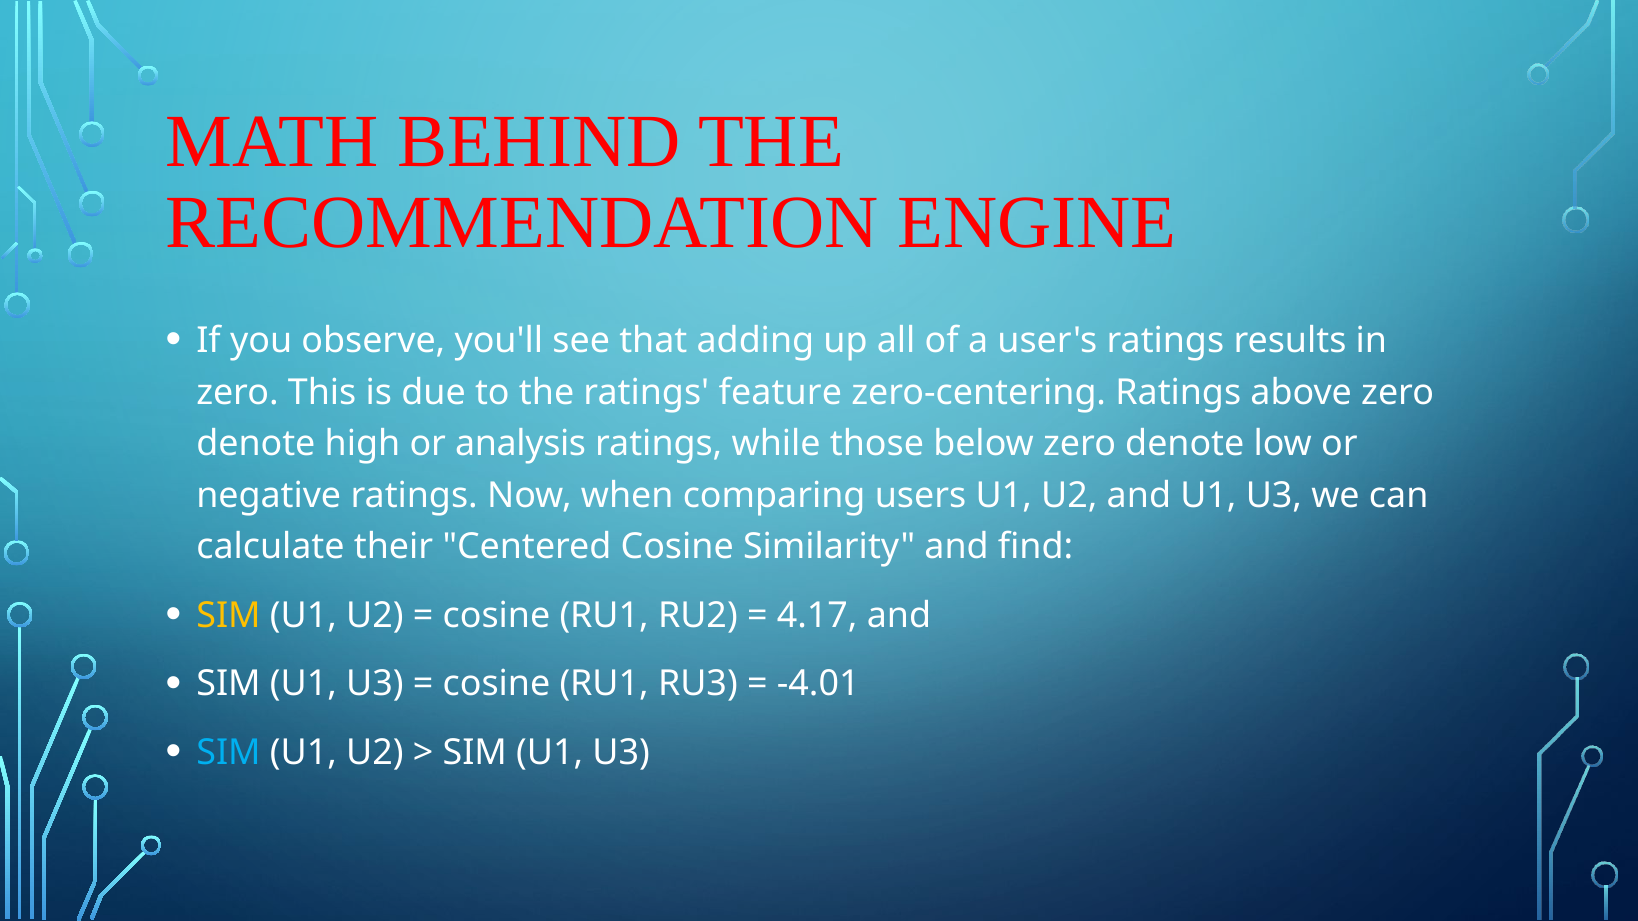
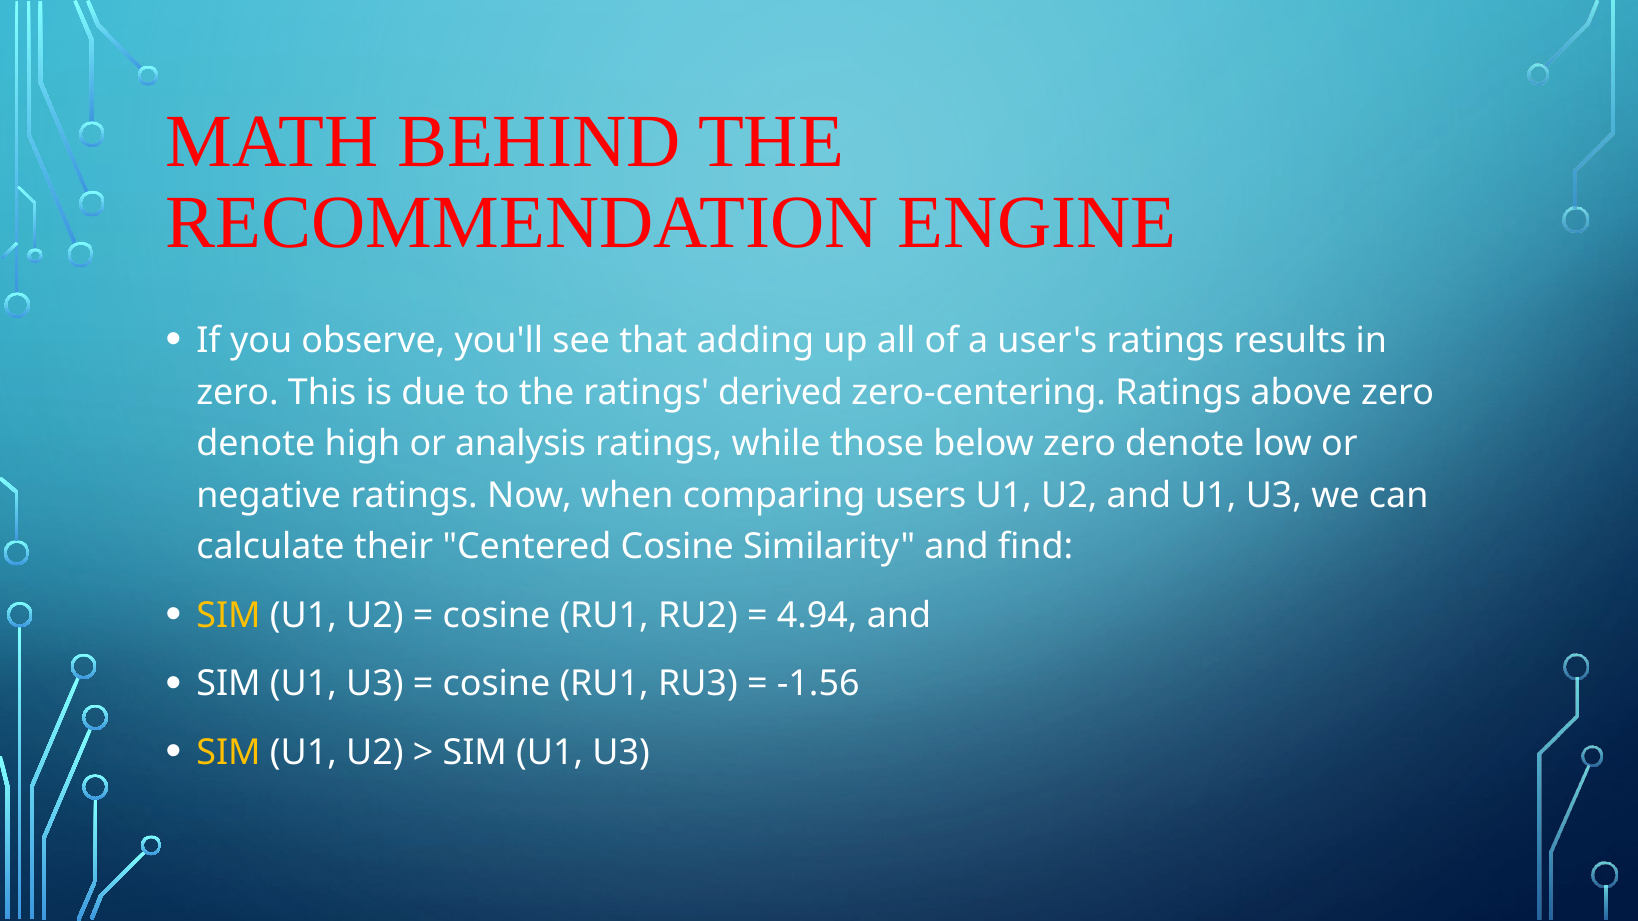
feature: feature -> derived (781, 393)
4.17: 4.17 -> 4.94 (817, 616)
-4.01: -4.01 -> -1.56 (818, 684)
SIM colour: light blue -> yellow (228, 753)
